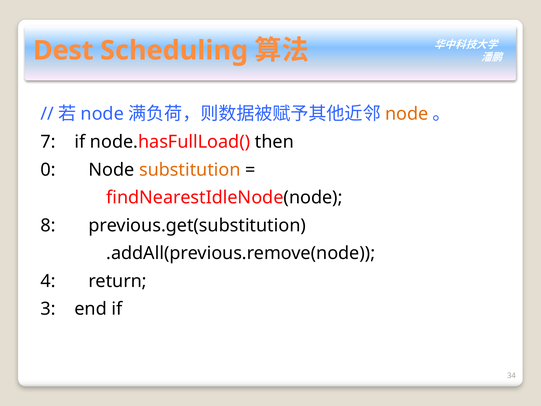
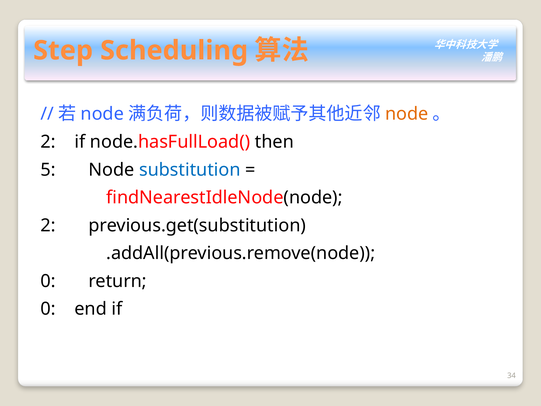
Dest: Dest -> Step (63, 50)
7: 7 -> 2 (48, 142)
0: 0 -> 5 (48, 170)
substitution colour: orange -> blue (190, 170)
8: 8 -> 2 (48, 225)
4: 4 -> 0 (48, 281)
3: 3 -> 0 (48, 309)
